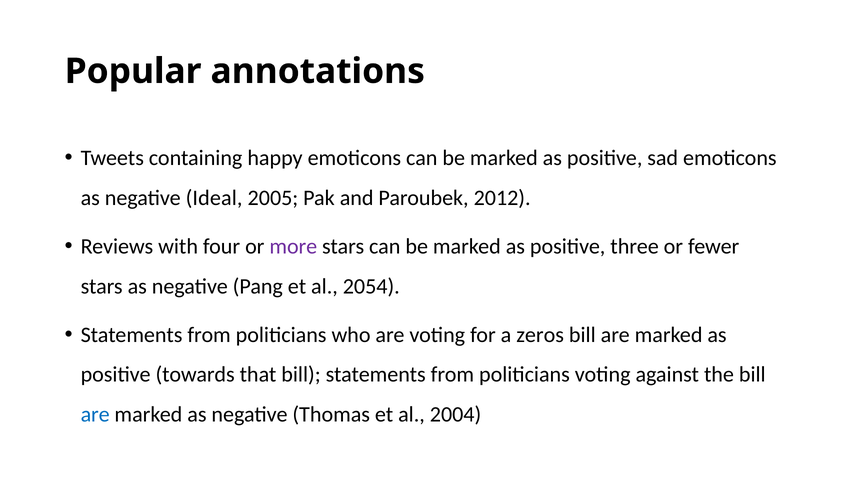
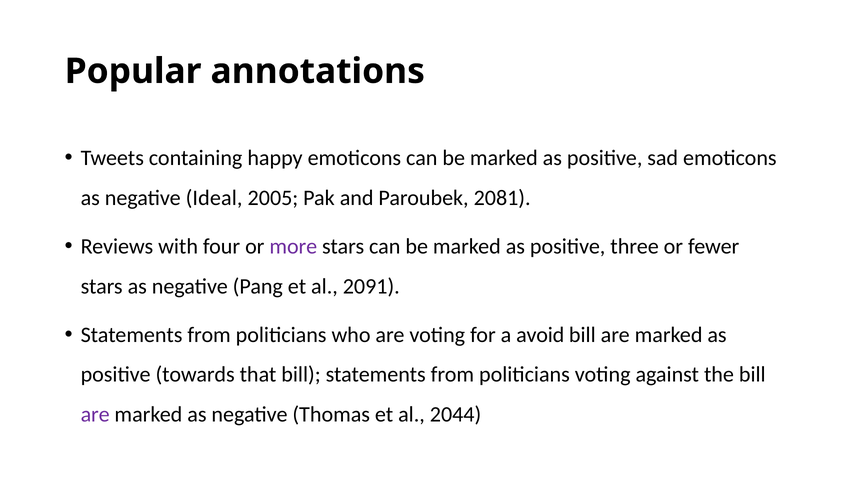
2012: 2012 -> 2081 (502, 198)
2054: 2054 -> 2091 (371, 287)
zeros: zeros -> avoid (540, 335)
are colour: blue -> purple (95, 415)
2004: 2004 -> 2044 (456, 415)
